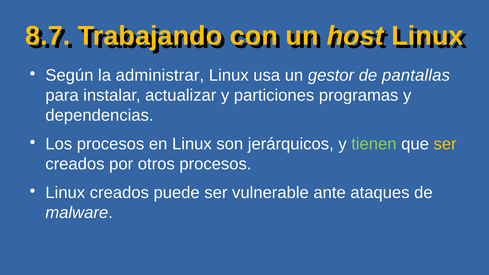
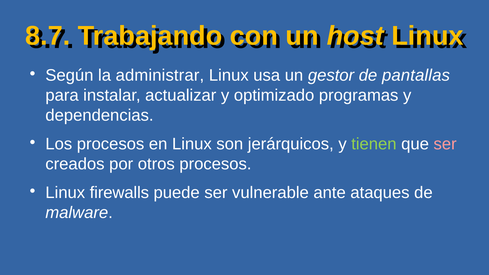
particiones: particiones -> optimizado (274, 95)
ser colour: yellow -> pink (445, 144)
Linux creados: creados -> firewalls (119, 193)
